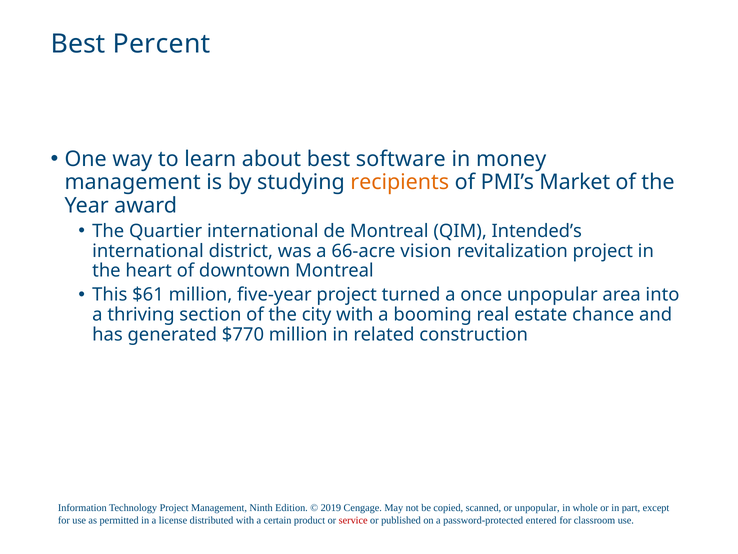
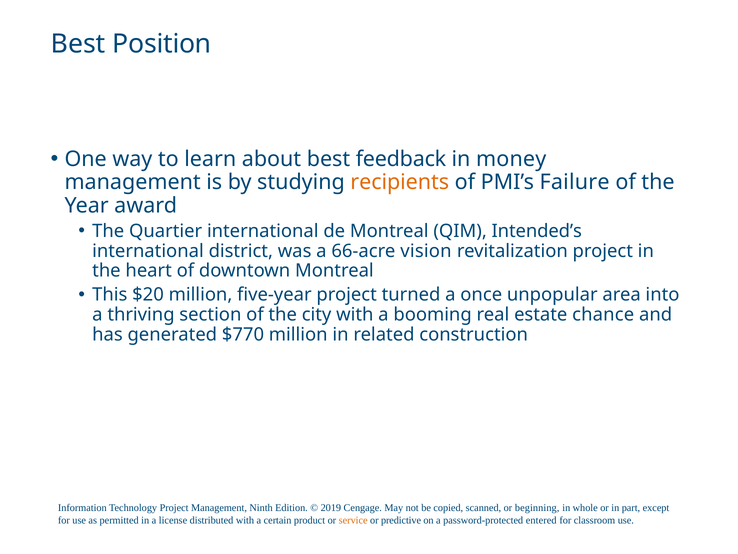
Percent: Percent -> Position (162, 44)
software: software -> feedback (401, 159)
Market: Market -> Failure (575, 182)
$61: $61 -> $20 (148, 294)
or unpopular: unpopular -> beginning (537, 507)
service colour: red -> orange (353, 520)
published: published -> predictive (401, 520)
